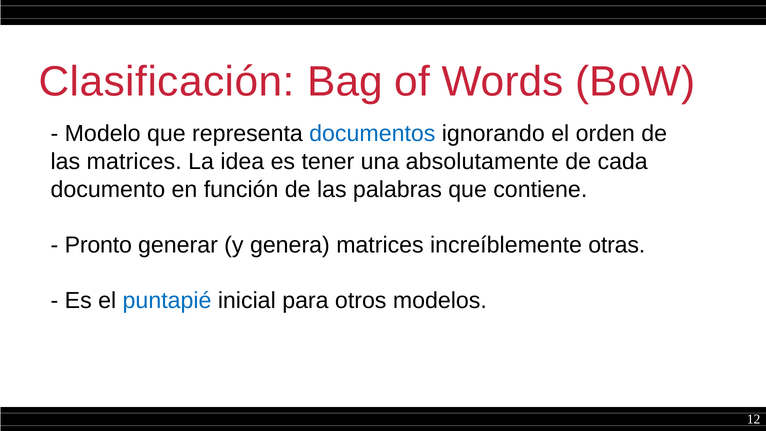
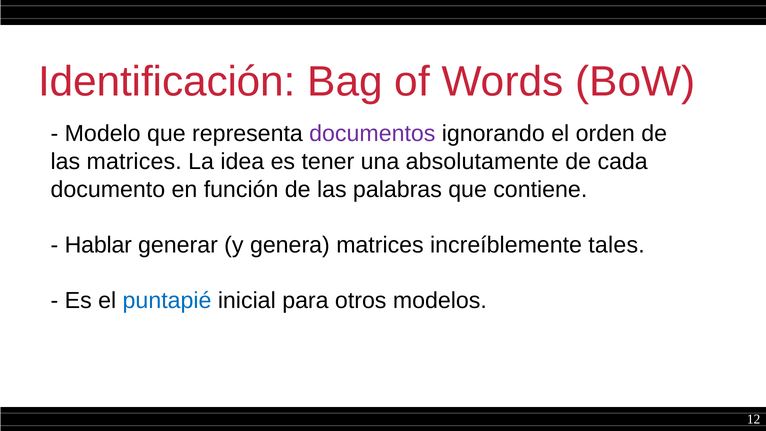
Clasificación: Clasificación -> Identificación (167, 82)
documentos colour: blue -> purple (372, 134)
Pronto: Pronto -> Hablar (98, 245)
otras: otras -> tales (617, 245)
